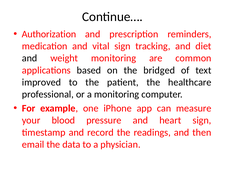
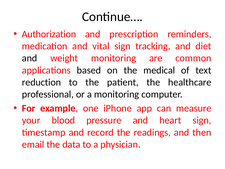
bridged: bridged -> medical (159, 70)
improved: improved -> reduction (42, 82)
